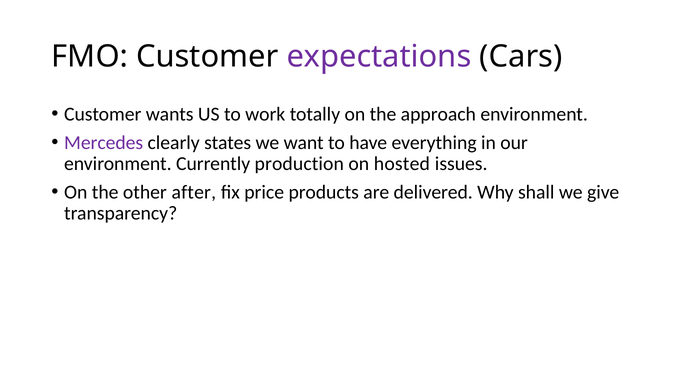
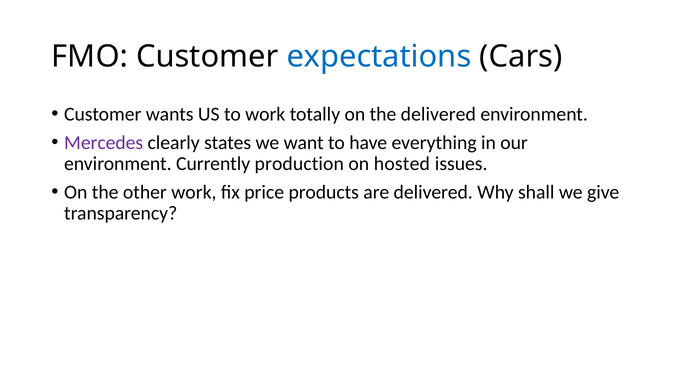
expectations colour: purple -> blue (379, 57)
the approach: approach -> delivered (438, 114)
other after: after -> work (194, 192)
